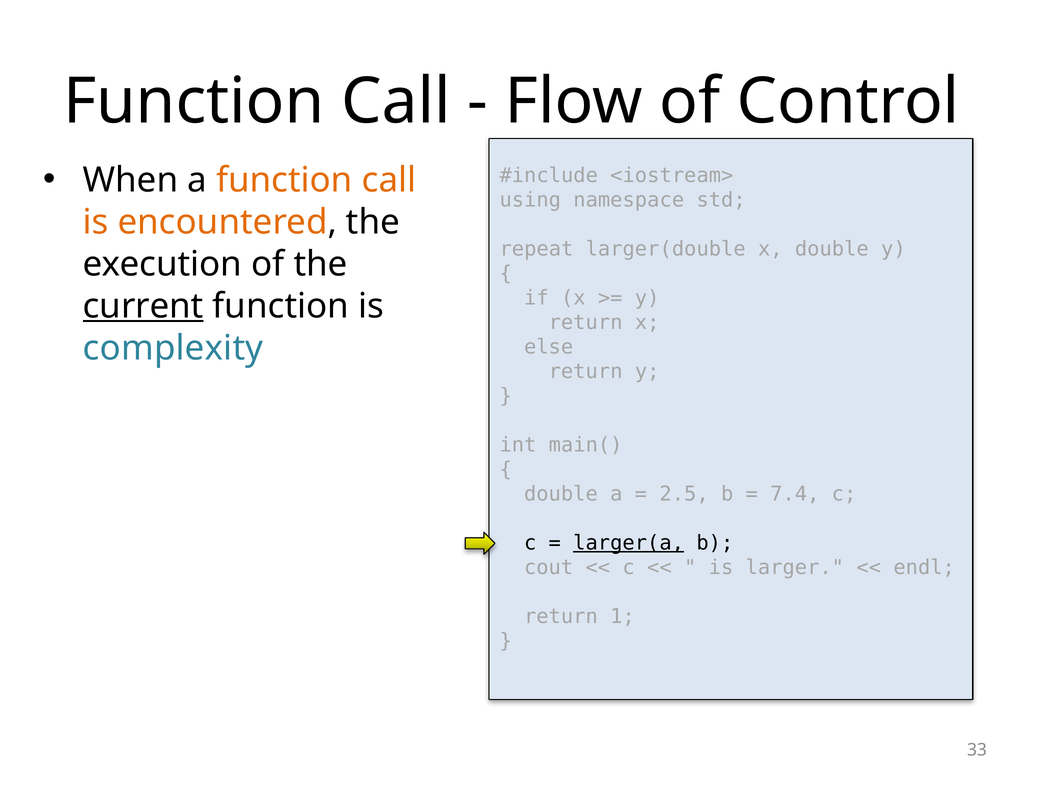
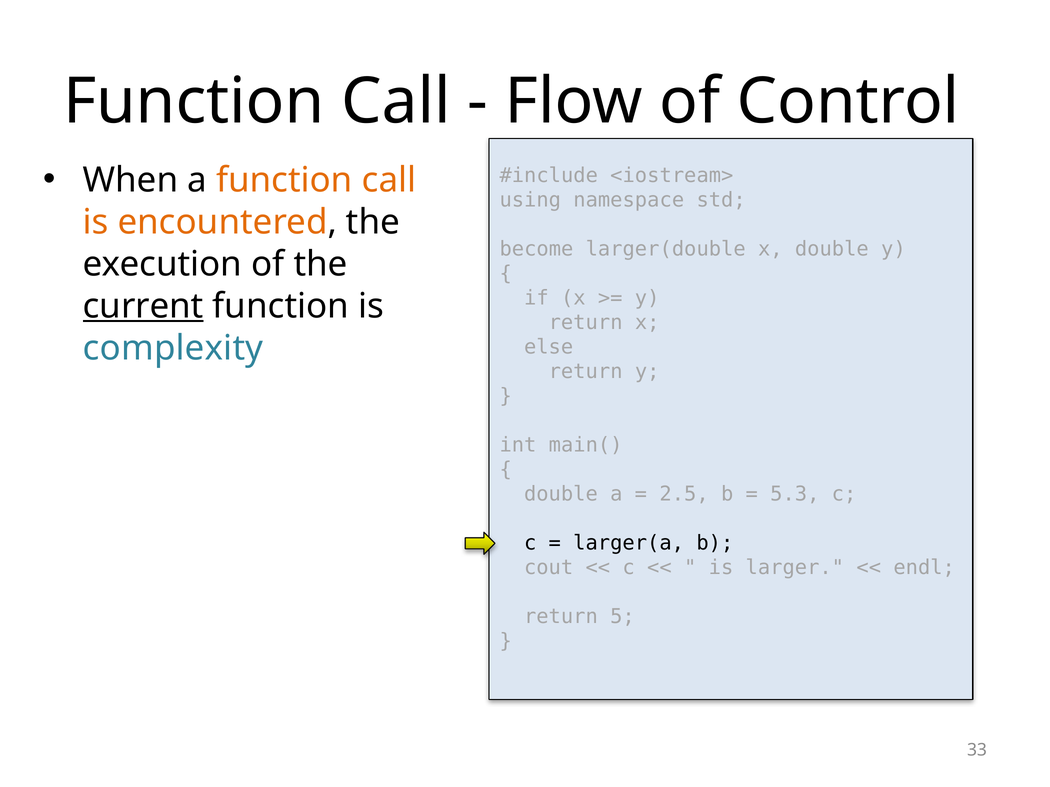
repeat: repeat -> become (536, 249)
7.4: 7.4 -> 5.3 (795, 494)
larger(a underline: present -> none (629, 543)
1: 1 -> 5 (623, 617)
